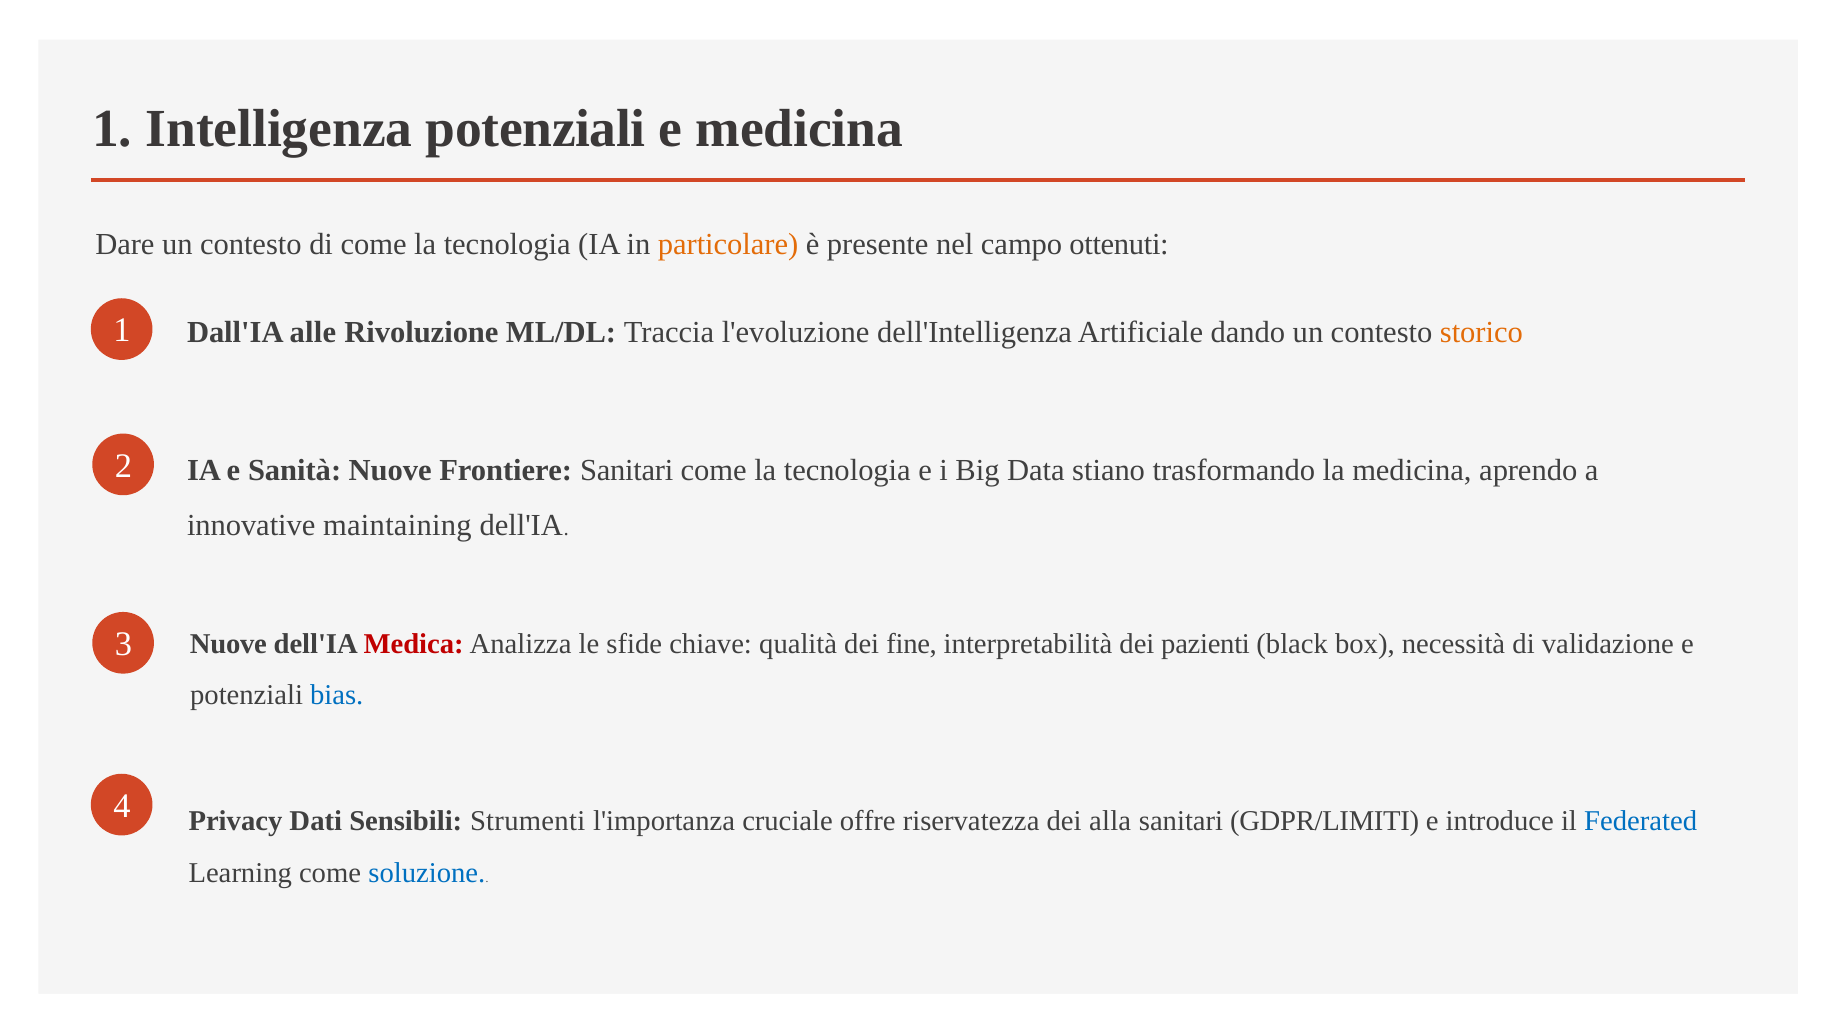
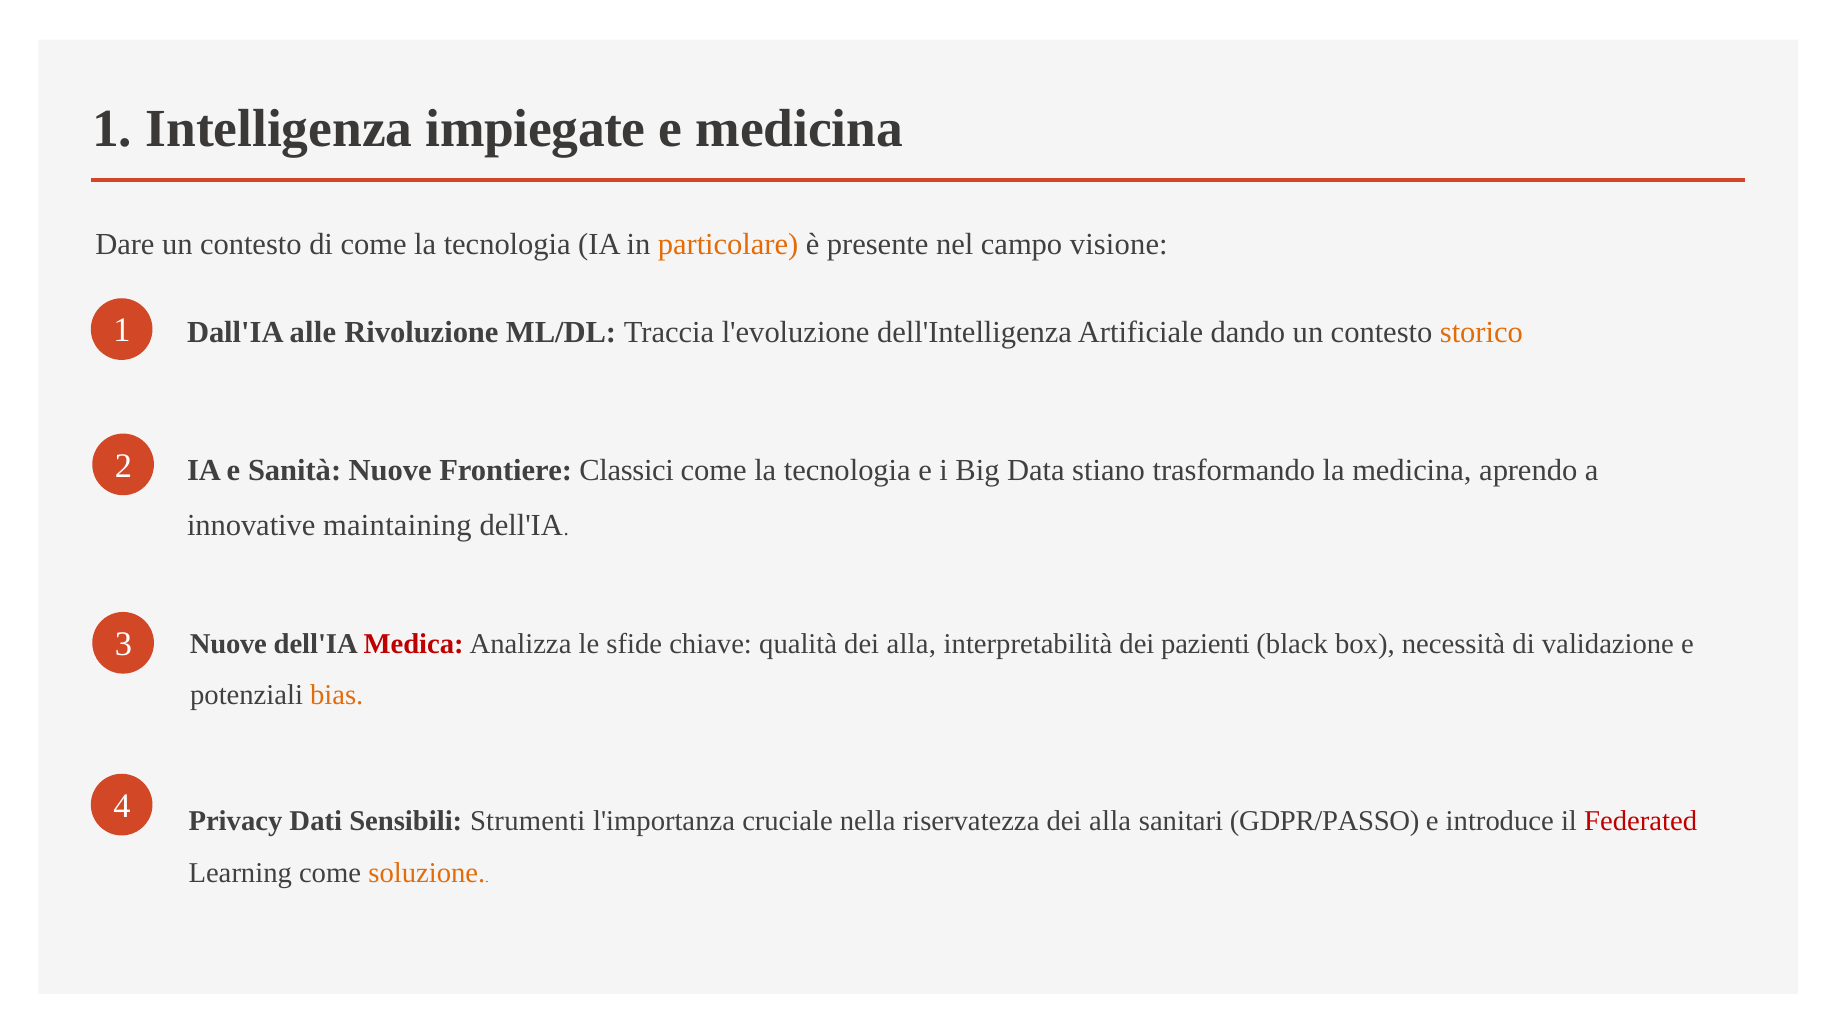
Intelligenza potenziali: potenziali -> impiegate (536, 129)
ottenuti: ottenuti -> visione (1119, 244)
Frontiere Sanitari: Sanitari -> Classici (627, 470)
qualità dei fine: fine -> alla (911, 644)
bias colour: blue -> orange (337, 695)
offre: offre -> nella (868, 821)
GDPR/LIMITI: GDPR/LIMITI -> GDPR/PASSO (1325, 821)
Federated colour: blue -> red (1641, 821)
soluzione colour: blue -> orange (427, 873)
